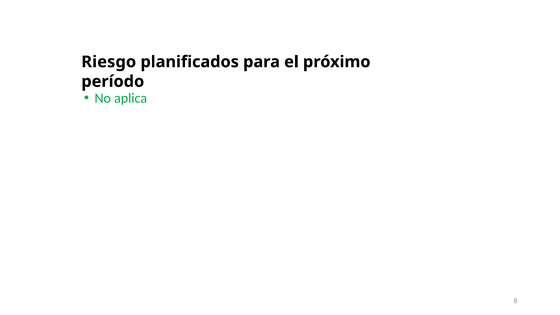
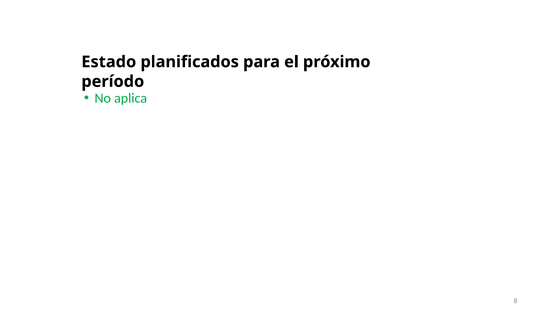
Riesgo: Riesgo -> Estado (109, 62)
